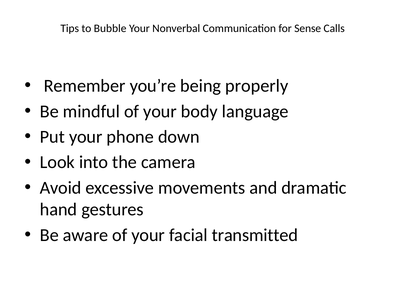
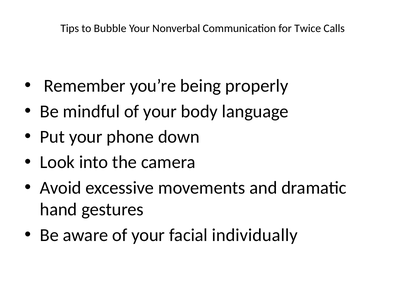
Sense: Sense -> Twice (308, 28)
transmitted: transmitted -> individually (255, 235)
